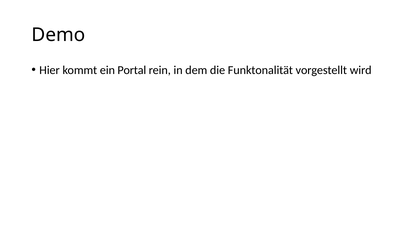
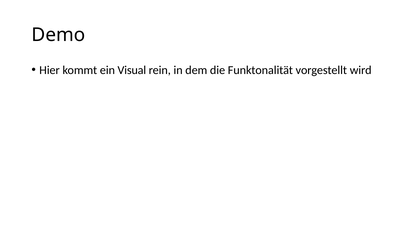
Portal: Portal -> Visual (132, 70)
